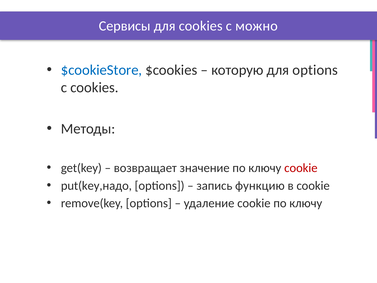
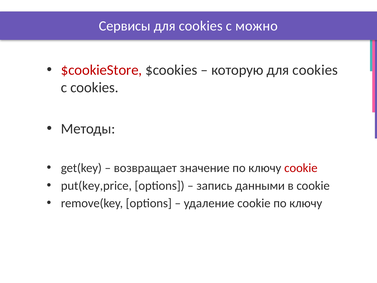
$cookieStore colour: blue -> red (102, 70)
options: options -> cookies (315, 70)
put(key,надо: put(key,надо -> put(key,price (96, 185)
функцию: функцию -> данными (260, 185)
